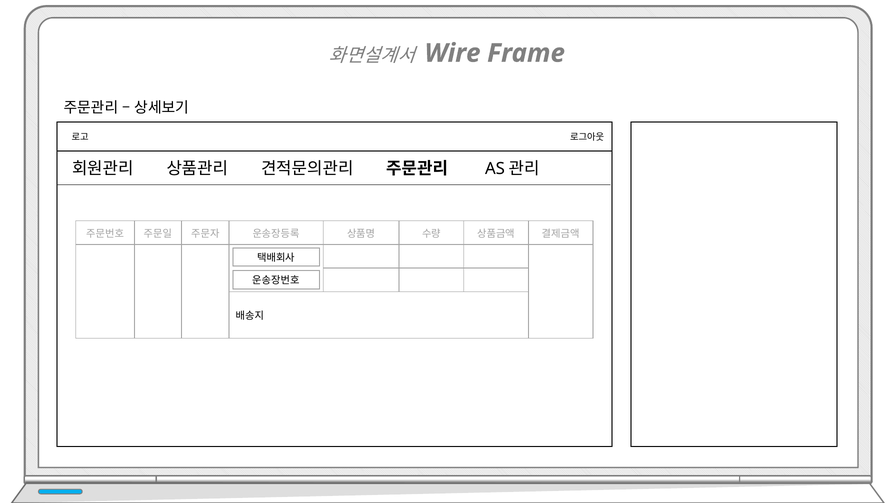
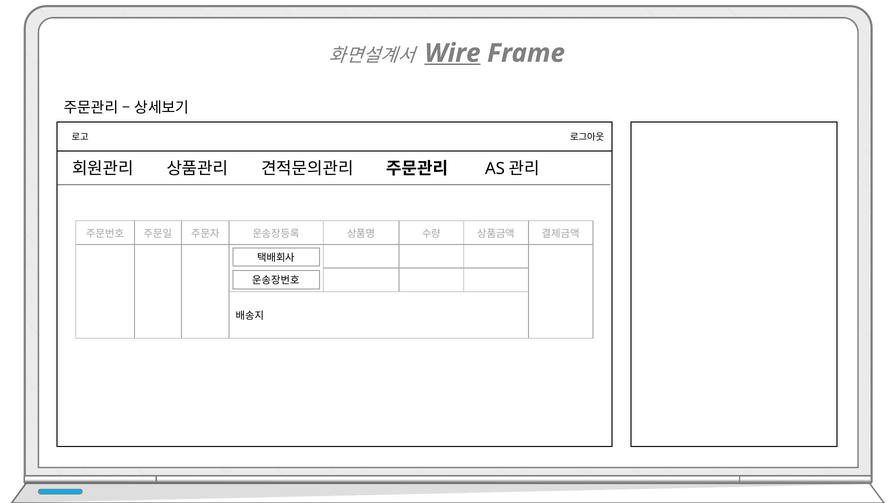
Wire underline: none -> present (453, 53)
